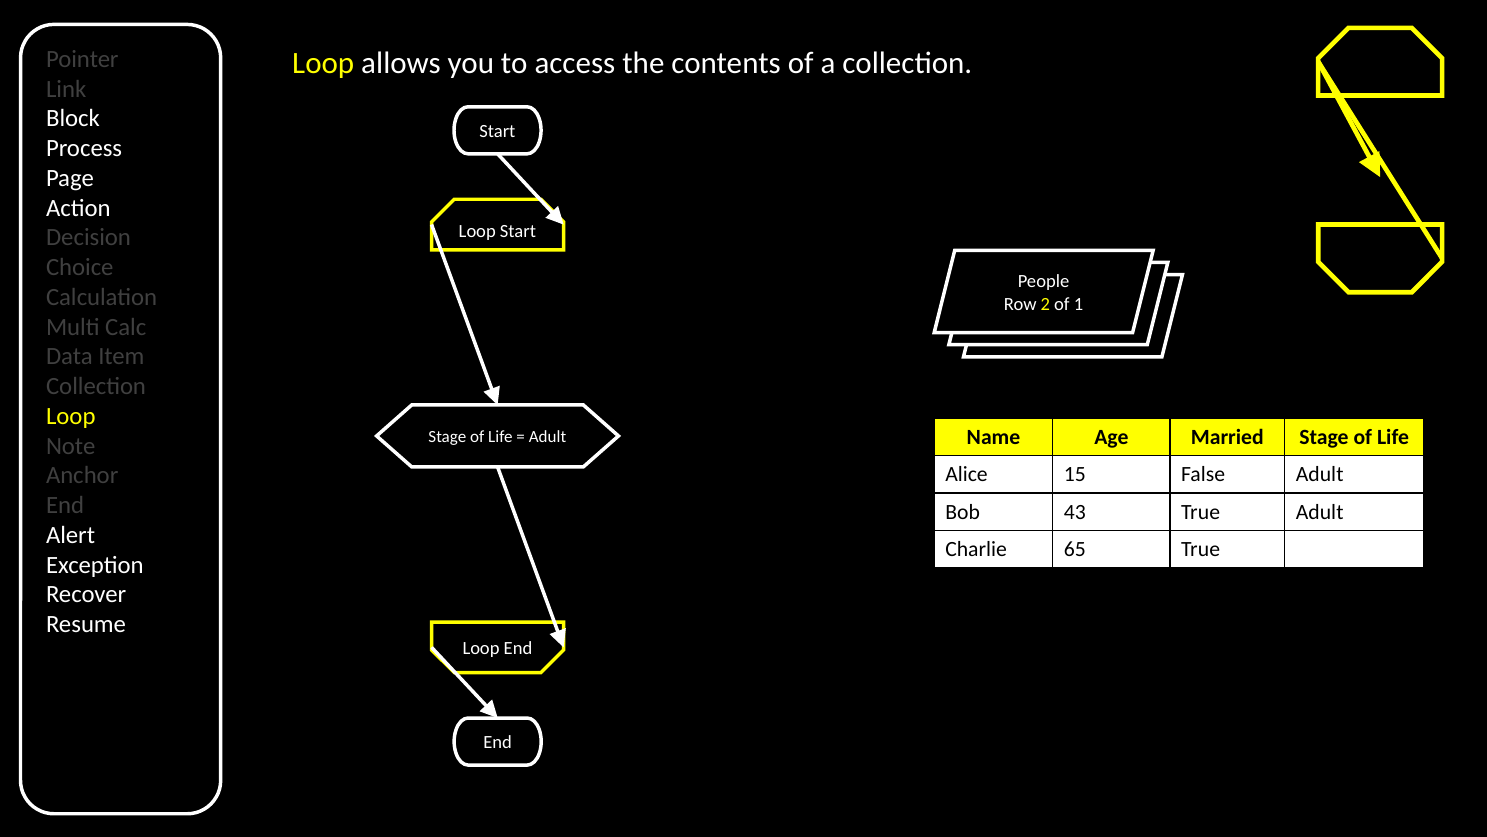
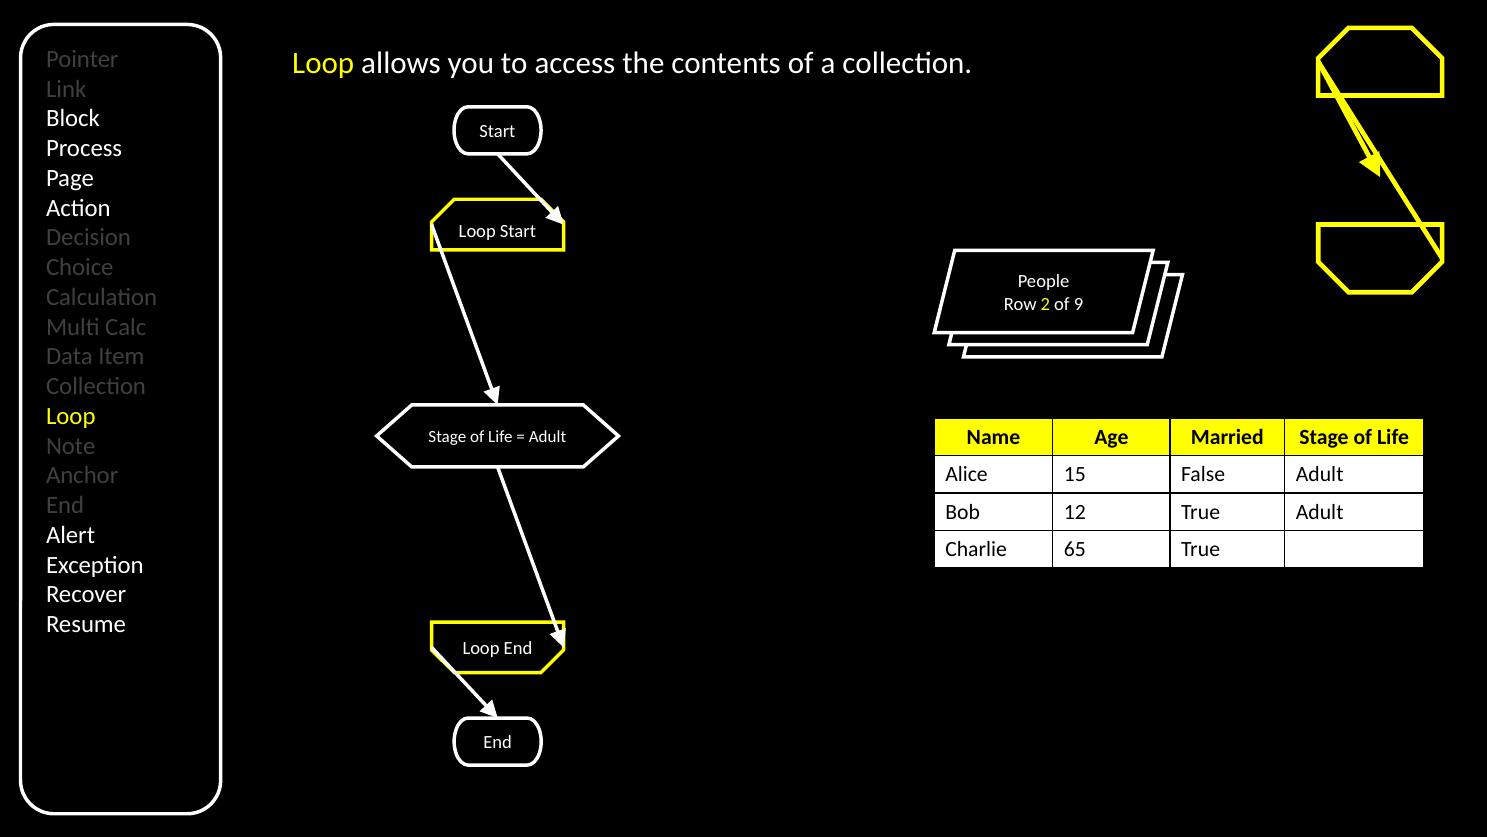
1: 1 -> 9 (1078, 304)
43: 43 -> 12 (1075, 512)
